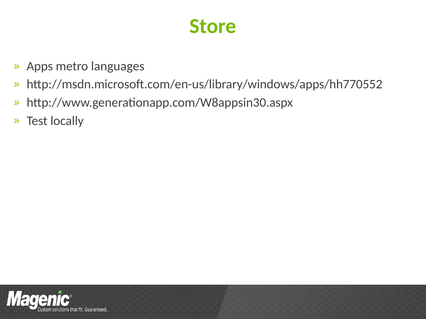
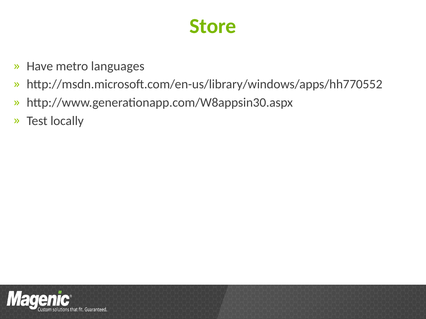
Apps: Apps -> Have (40, 66)
